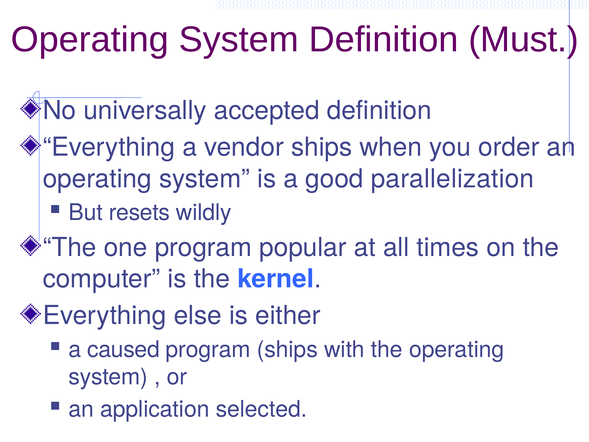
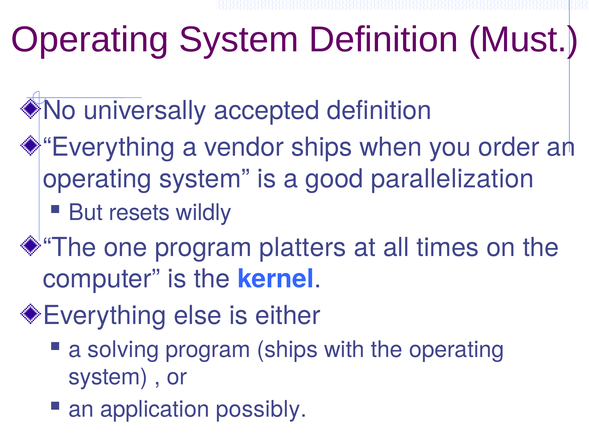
popular: popular -> platters (303, 247)
caused: caused -> solving (123, 349)
selected: selected -> possibly (261, 409)
